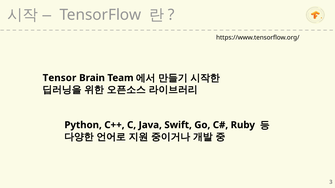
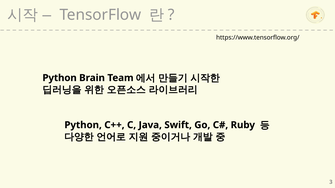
Tensor: Tensor -> Python (60, 78)
